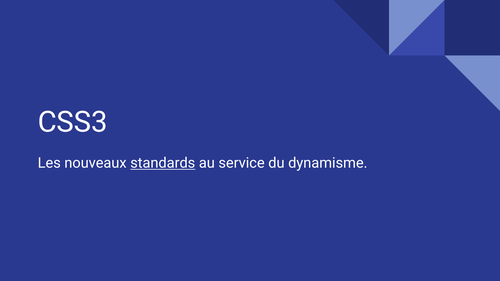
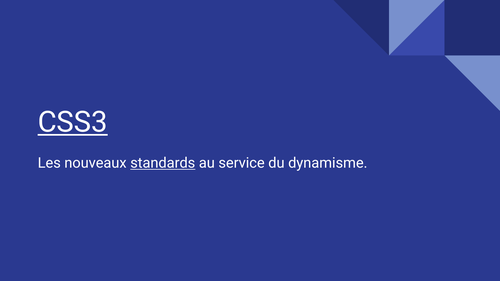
CSS3 underline: none -> present (73, 122)
